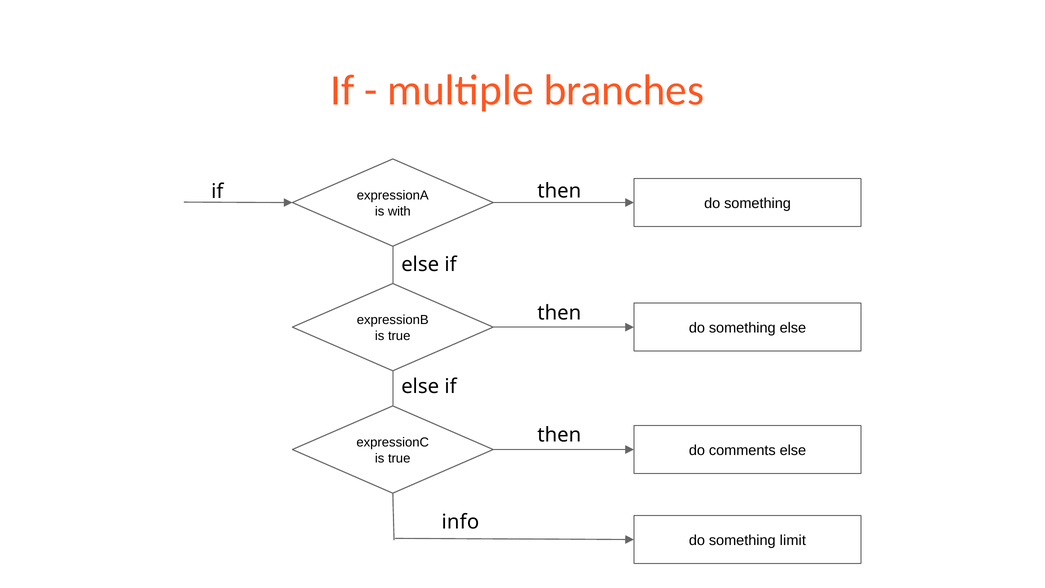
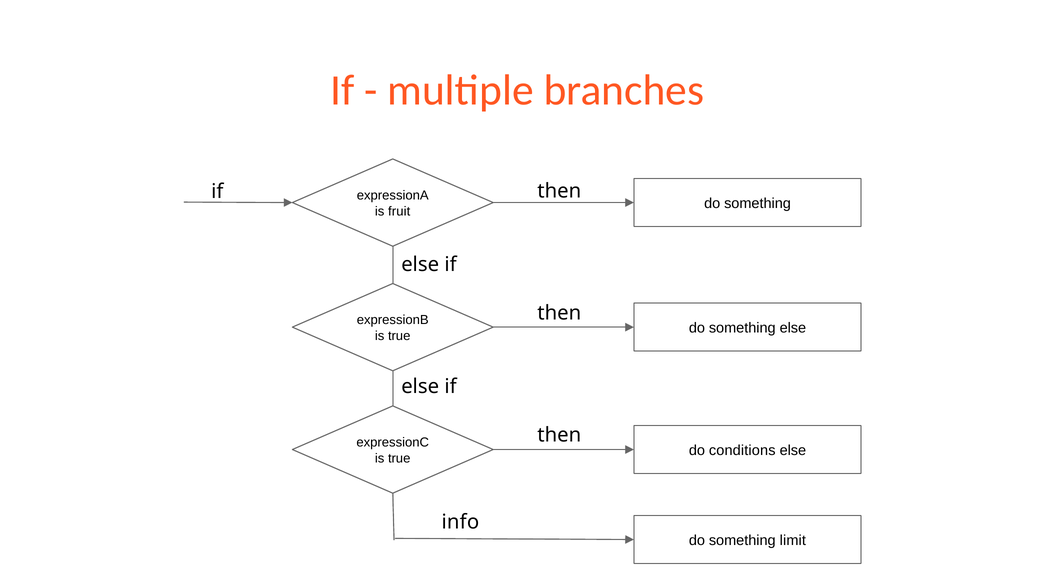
with: with -> fruit (399, 211)
comments: comments -> conditions (742, 450)
